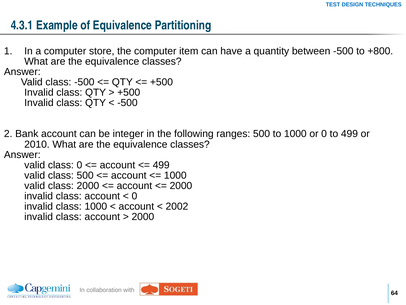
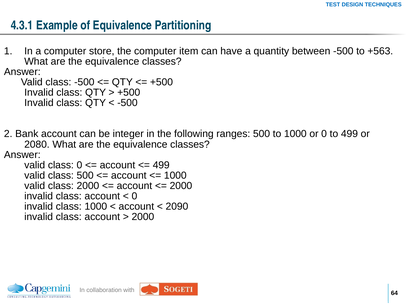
+800: +800 -> +563 (380, 51)
2010: 2010 -> 2080 (37, 144)
2002: 2002 -> 2090 (177, 206)
